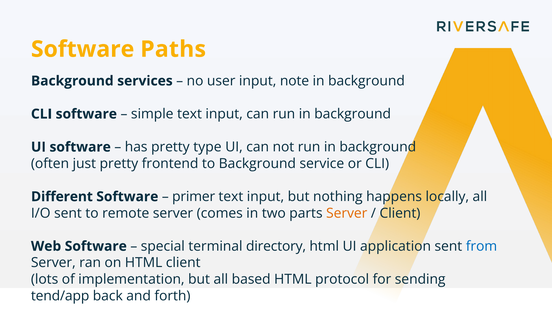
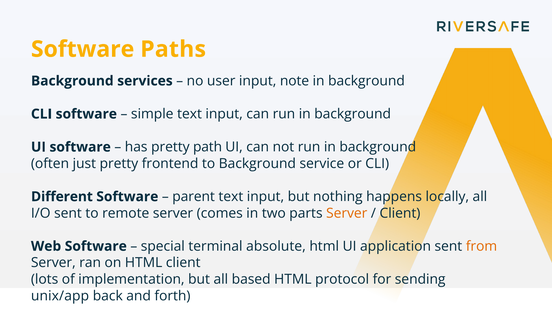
type: type -> path (208, 147)
primer: primer -> parent (194, 197)
directory: directory -> absolute (276, 247)
from colour: blue -> orange (481, 247)
tend/app: tend/app -> unix/app (60, 296)
